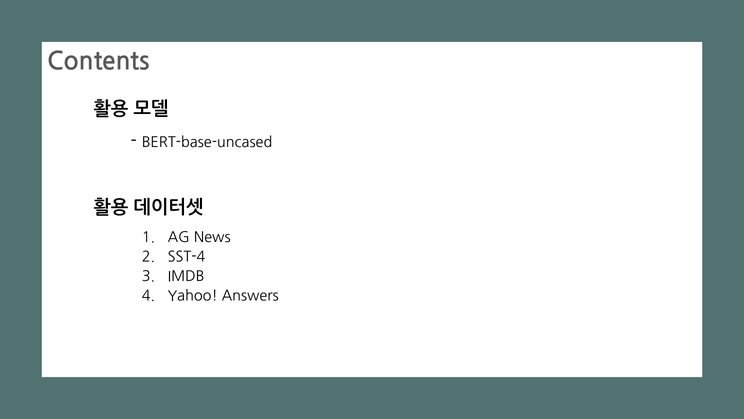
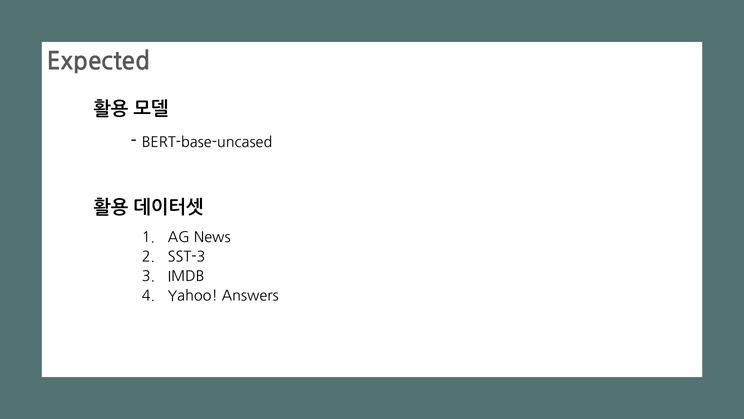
Contents: Contents -> Expected (99, 61)
SST-4: SST-4 -> SST-3 (187, 257)
